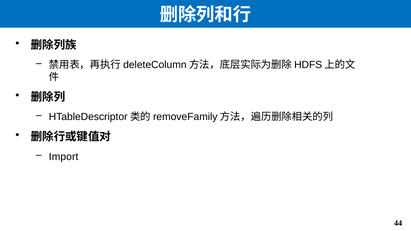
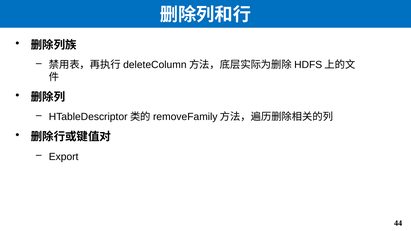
Import: Import -> Export (64, 157)
